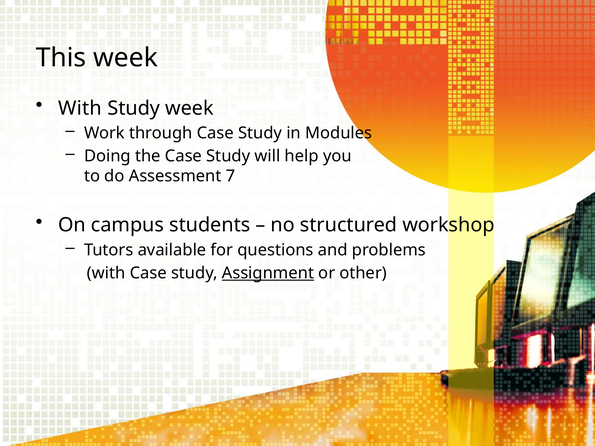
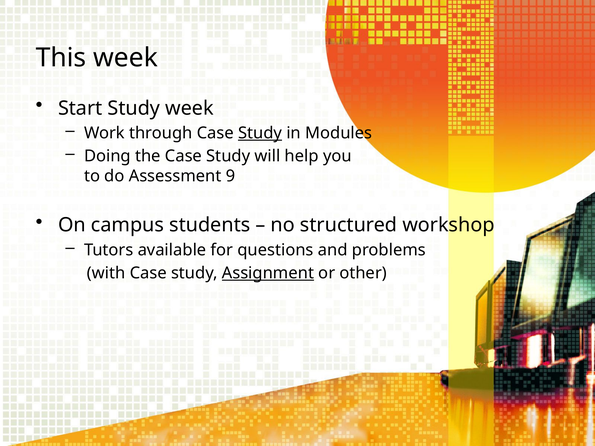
With: With -> Start (80, 108)
Study underline: none -> present (260, 133)
7: 7 -> 9 (231, 176)
